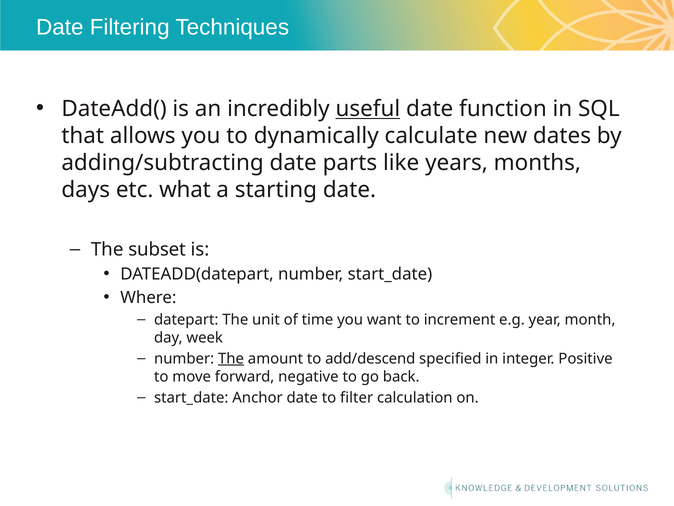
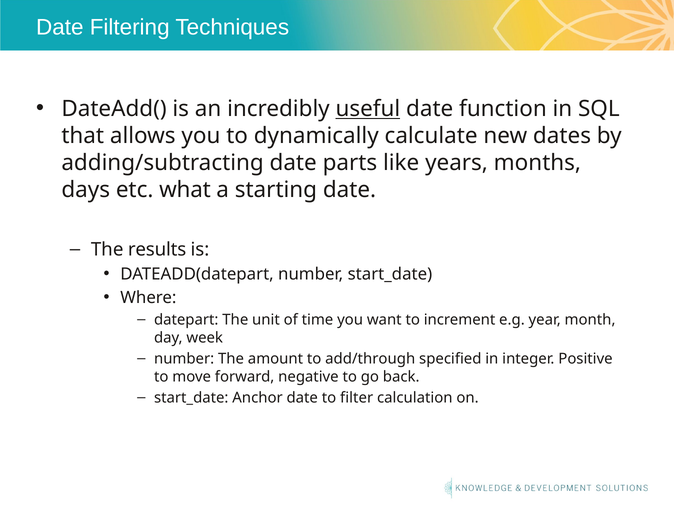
subset: subset -> results (157, 249)
The underline: present -> none (231, 358)
add/descend: add/descend -> add/through (370, 358)
